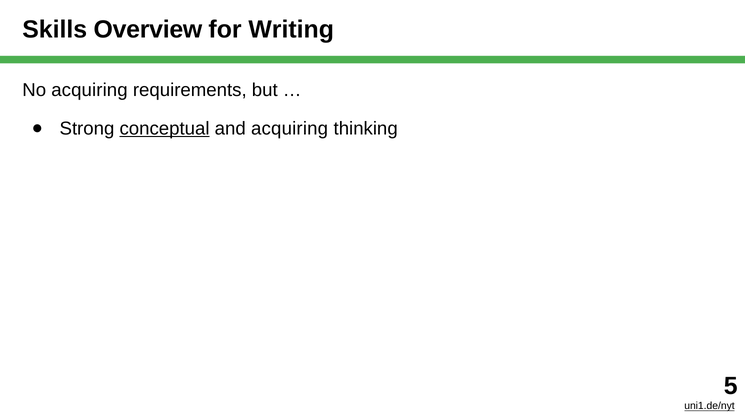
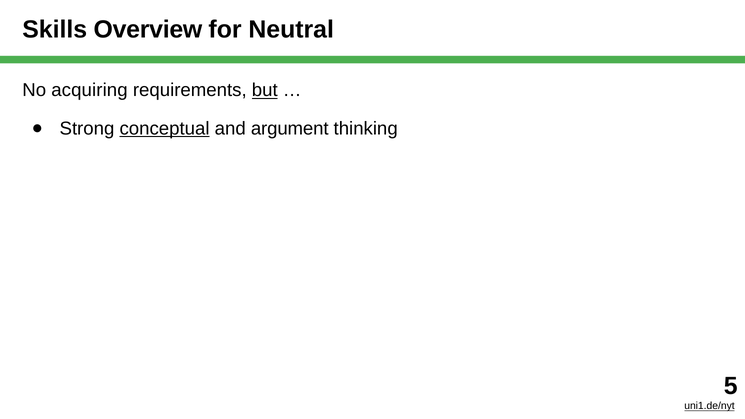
Writing: Writing -> Neutral (291, 30)
but underline: none -> present (265, 90)
and acquiring: acquiring -> argument (290, 128)
